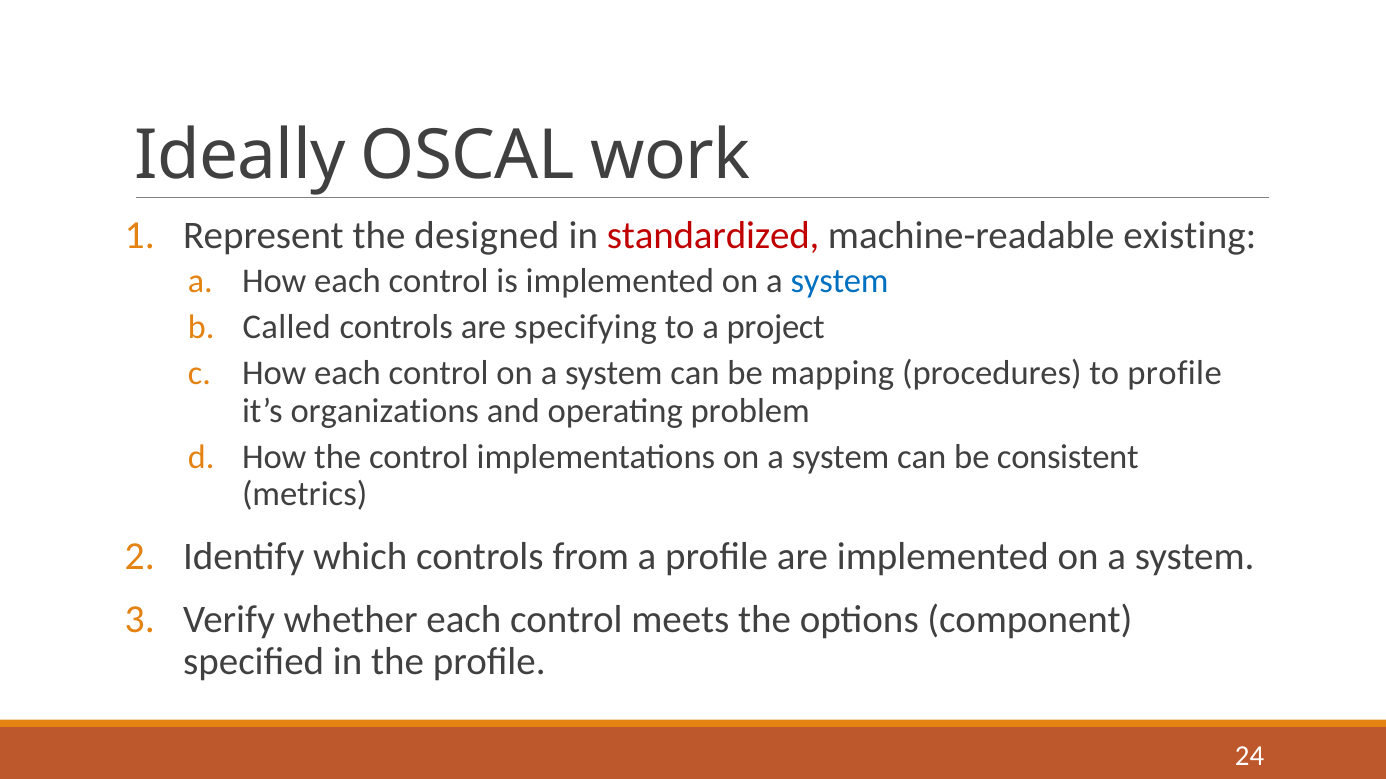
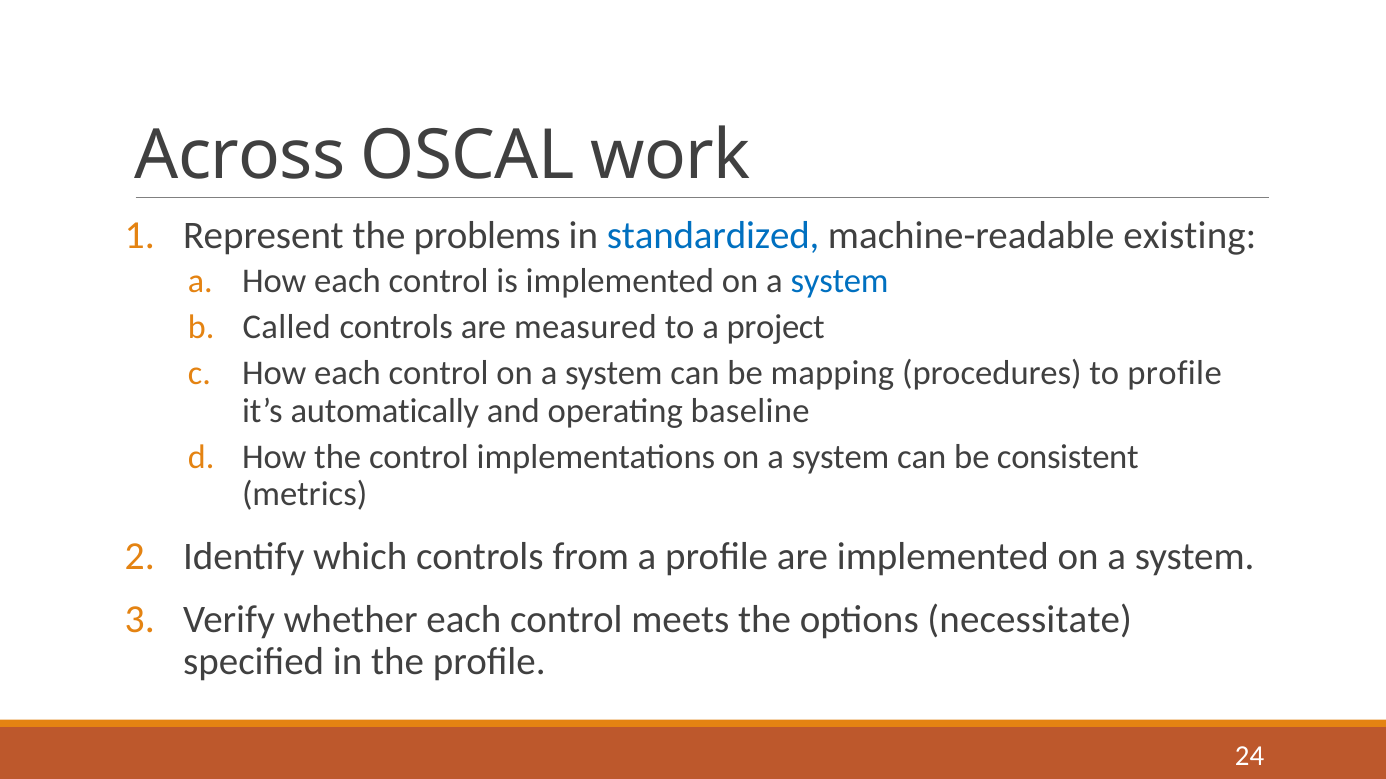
Ideally: Ideally -> Across (240, 155)
designed: designed -> problems (487, 236)
standardized colour: red -> blue (713, 236)
specifying: specifying -> measured (585, 328)
organizations: organizations -> automatically (385, 411)
problem: problem -> baseline (750, 411)
component: component -> necessitate (1030, 620)
